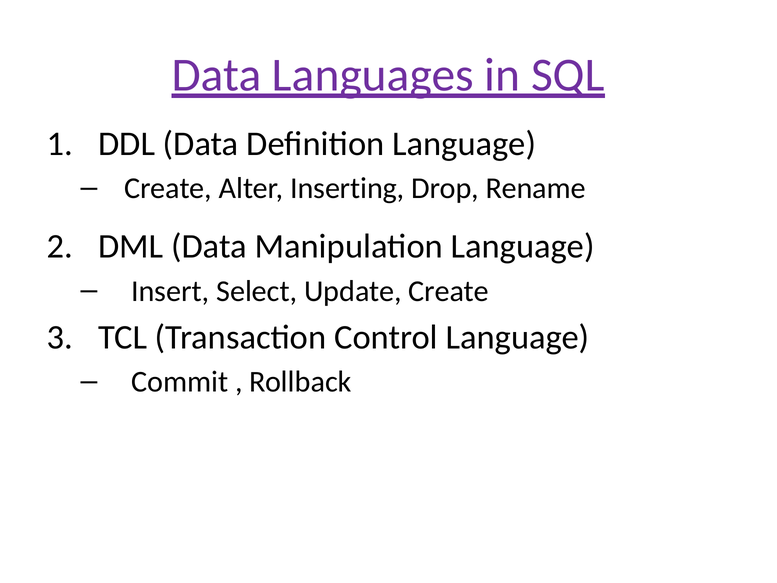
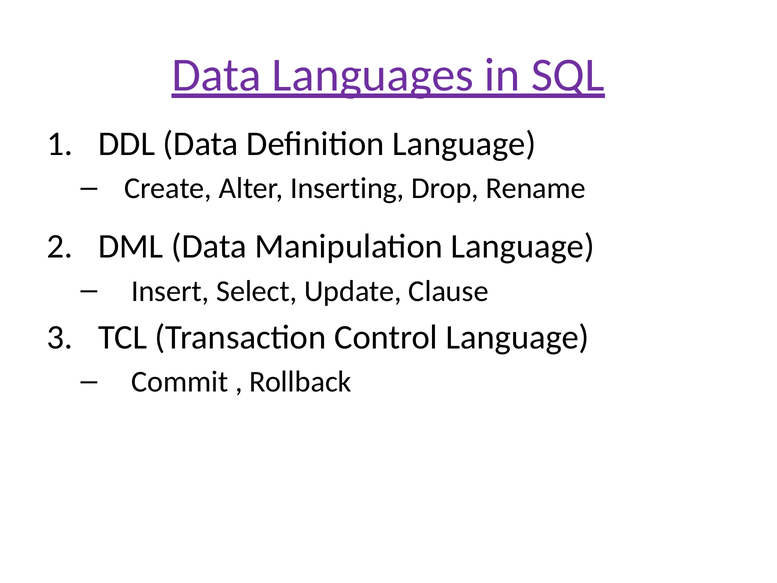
Update Create: Create -> Clause (449, 291)
